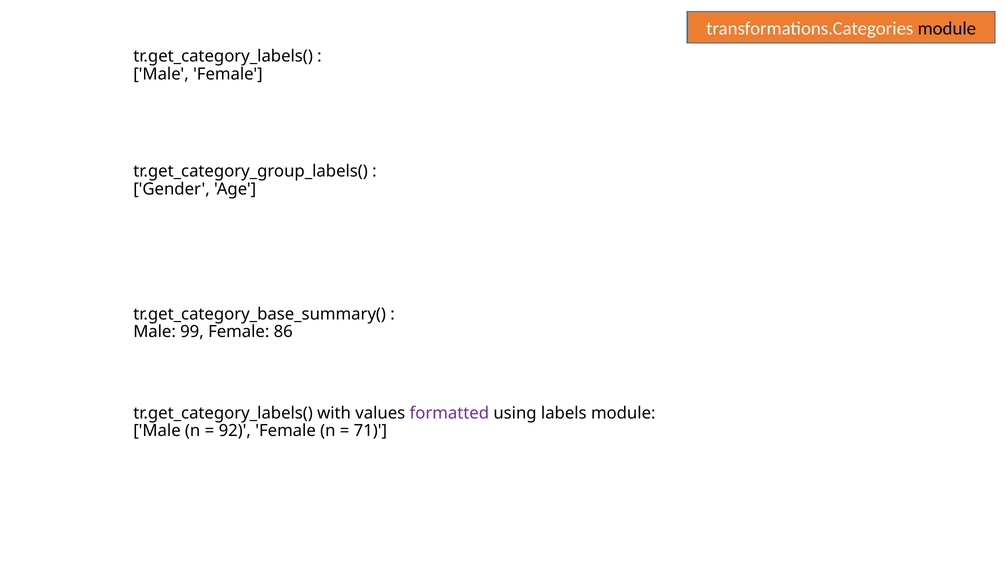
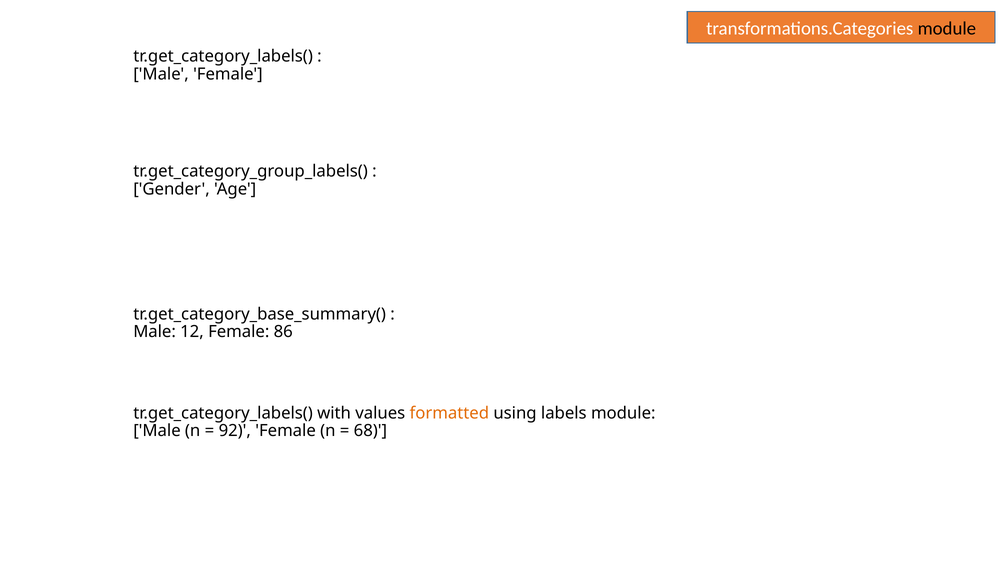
99: 99 -> 12 (192, 332)
formatted colour: purple -> orange (449, 413)
71: 71 -> 68 (370, 431)
